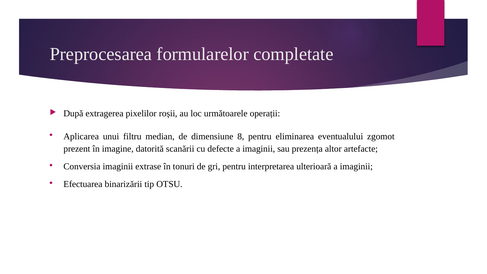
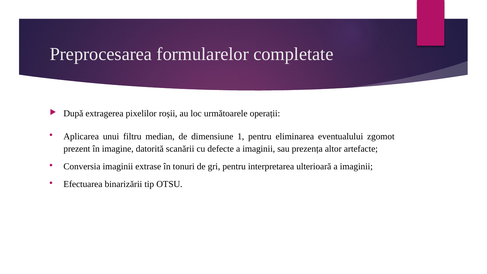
8: 8 -> 1 (241, 136)
